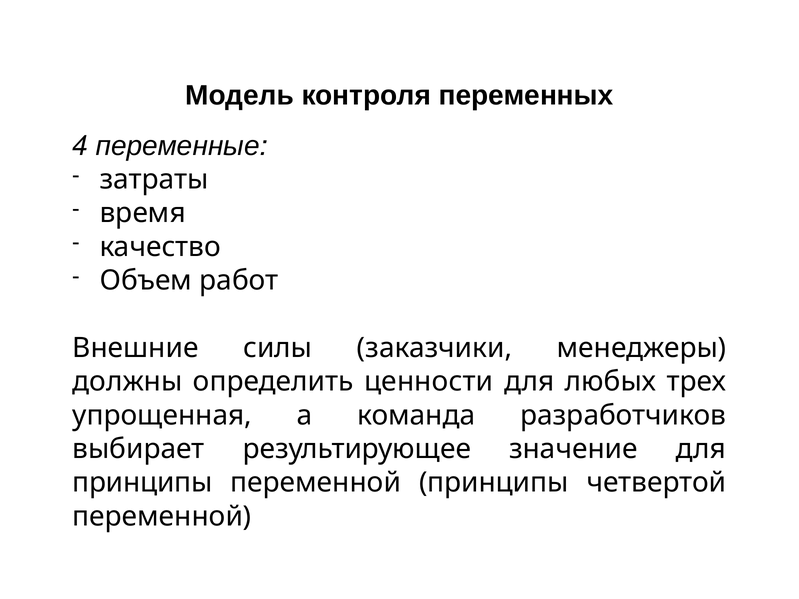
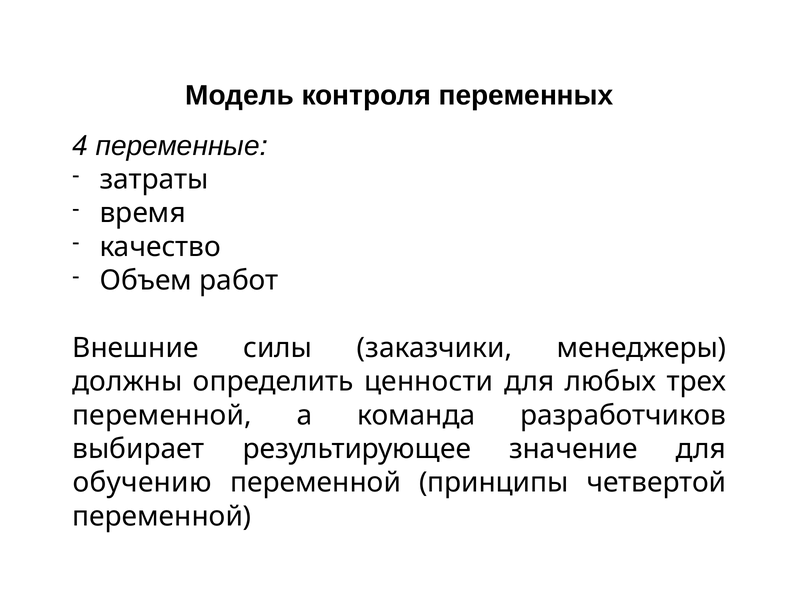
упрощенная: упрощенная -> переменной (162, 416)
принципы: принципы -> обучению (142, 483)
